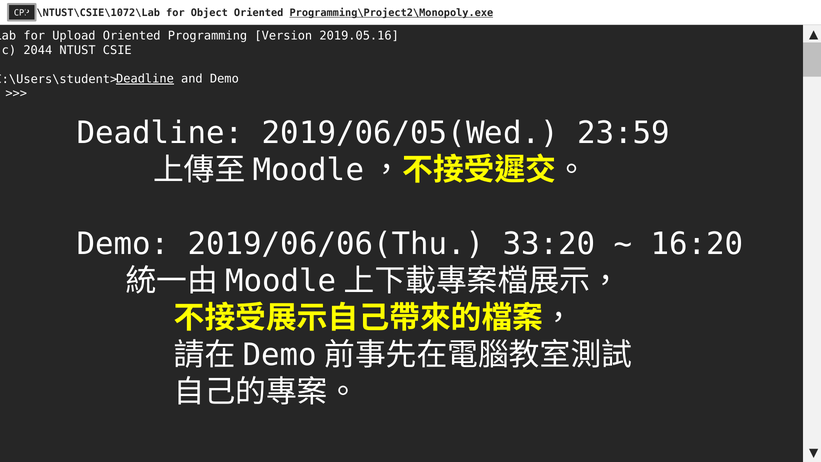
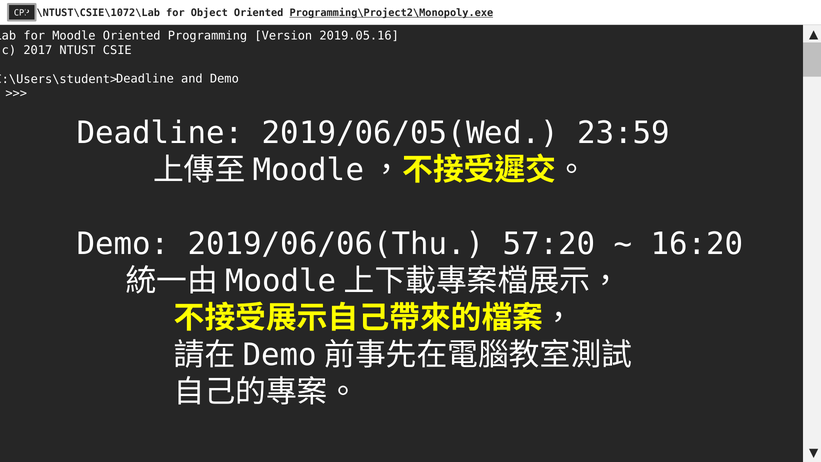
Upload: Upload -> Moodle (74, 36)
2044: 2044 -> 2017 (38, 50)
Deadline underline: present -> none (145, 79)
33:20: 33:20 -> 57:20 (549, 244)
